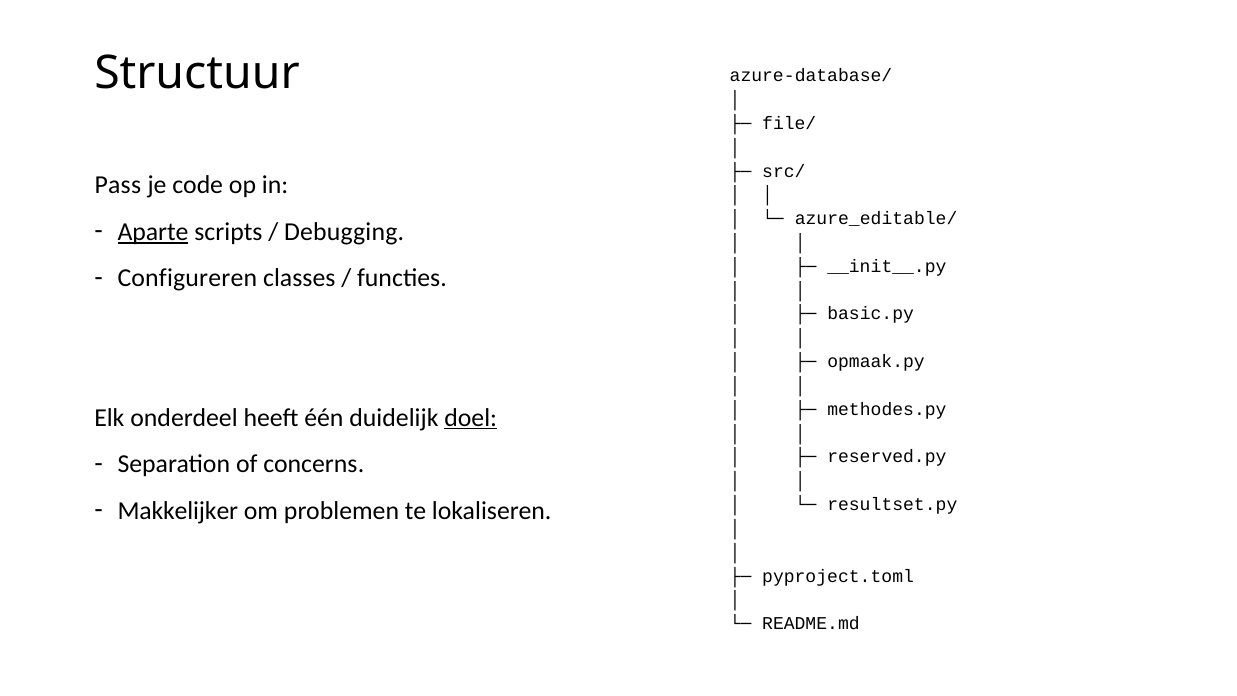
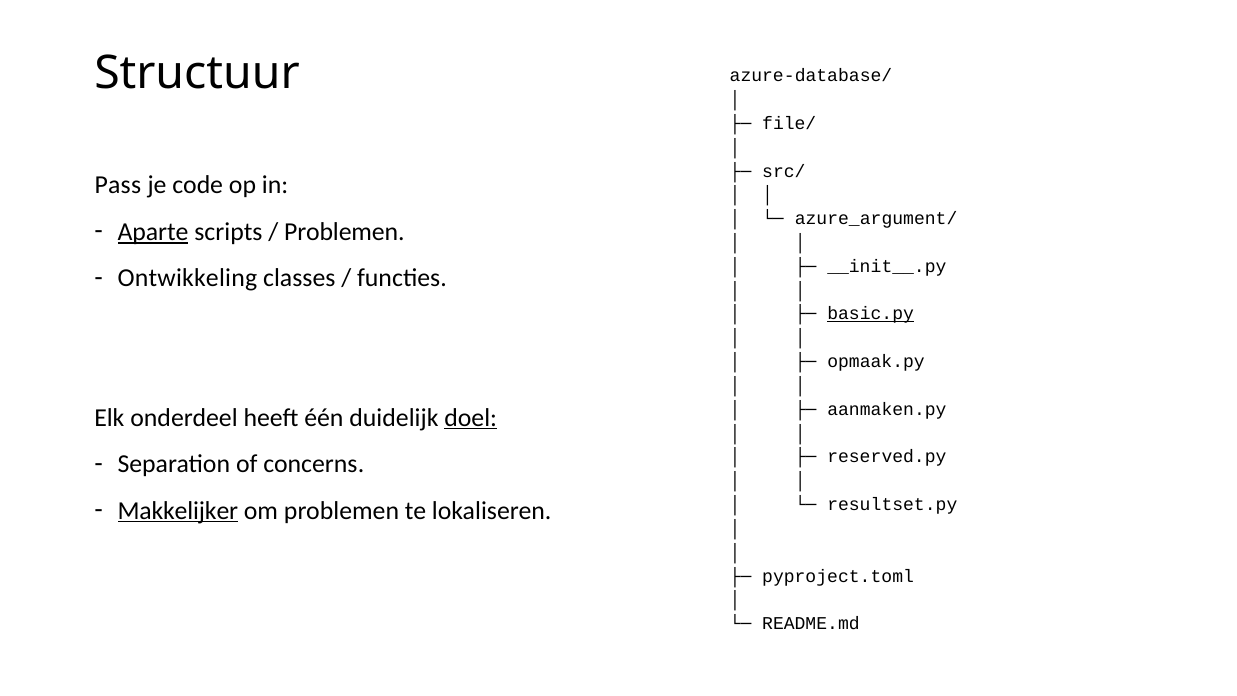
azure_editable/: azure_editable/ -> azure_argument/ (876, 219)
Debugging: Debugging -> Problemen (344, 232)
Configureren: Configureren -> Ontwikkeling (187, 278)
basic.py underline: none -> present (871, 314)
methodes.py: methodes.py -> aanmaken.py (887, 409)
Makkelijker underline: none -> present (178, 510)
